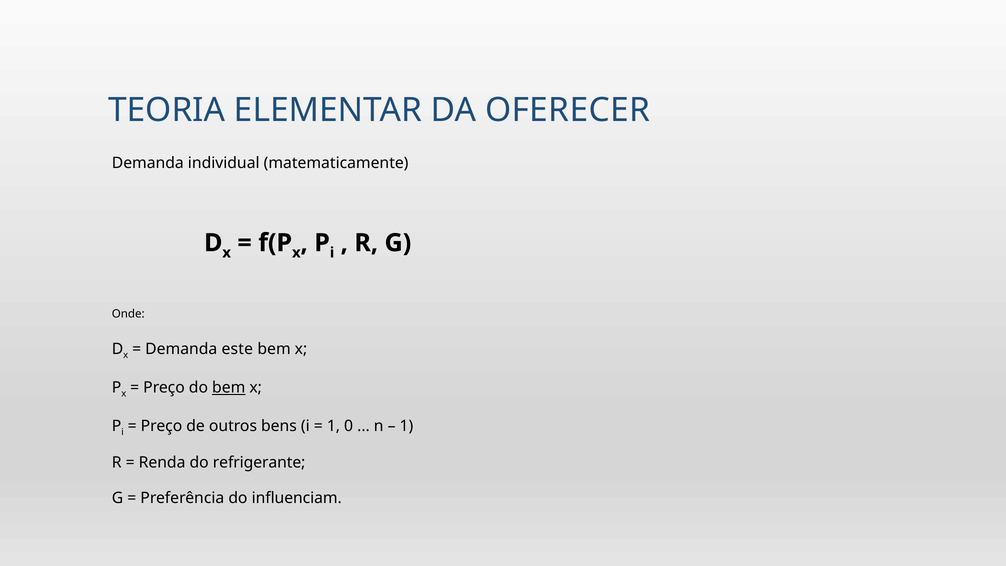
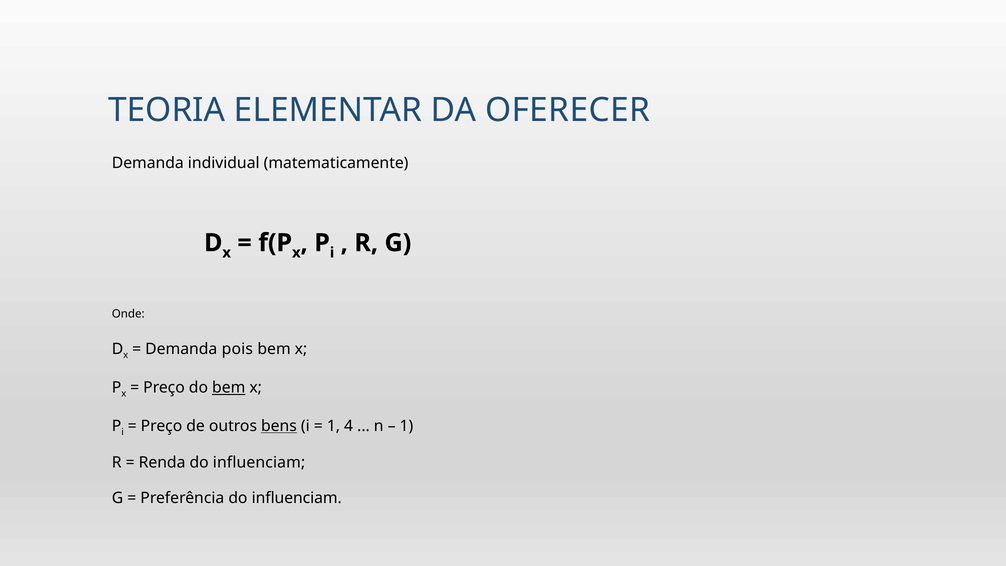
este: este -> pois (237, 349)
bens underline: none -> present (279, 426)
0: 0 -> 4 (349, 426)
Renda do refrigerante: refrigerante -> influenciam (259, 462)
